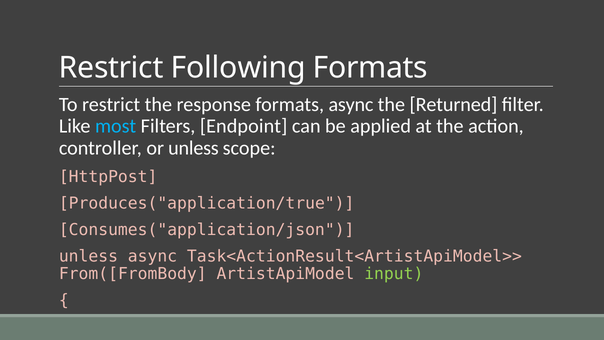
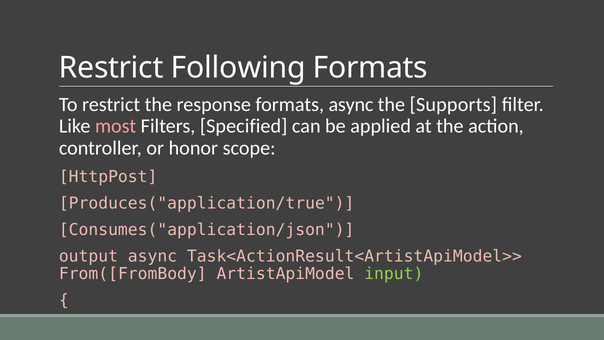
Returned: Returned -> Supports (453, 104)
most colour: light blue -> pink (116, 126)
Endpoint: Endpoint -> Specified (244, 126)
or unless: unless -> honor (193, 148)
unless: unless -> output (88, 256)
